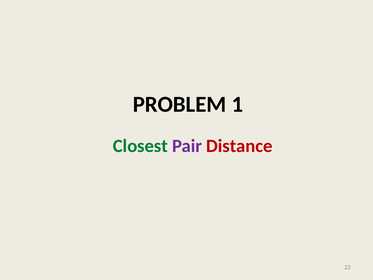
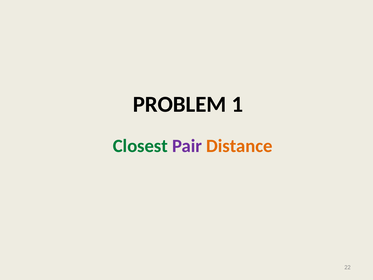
Distance colour: red -> orange (239, 146)
